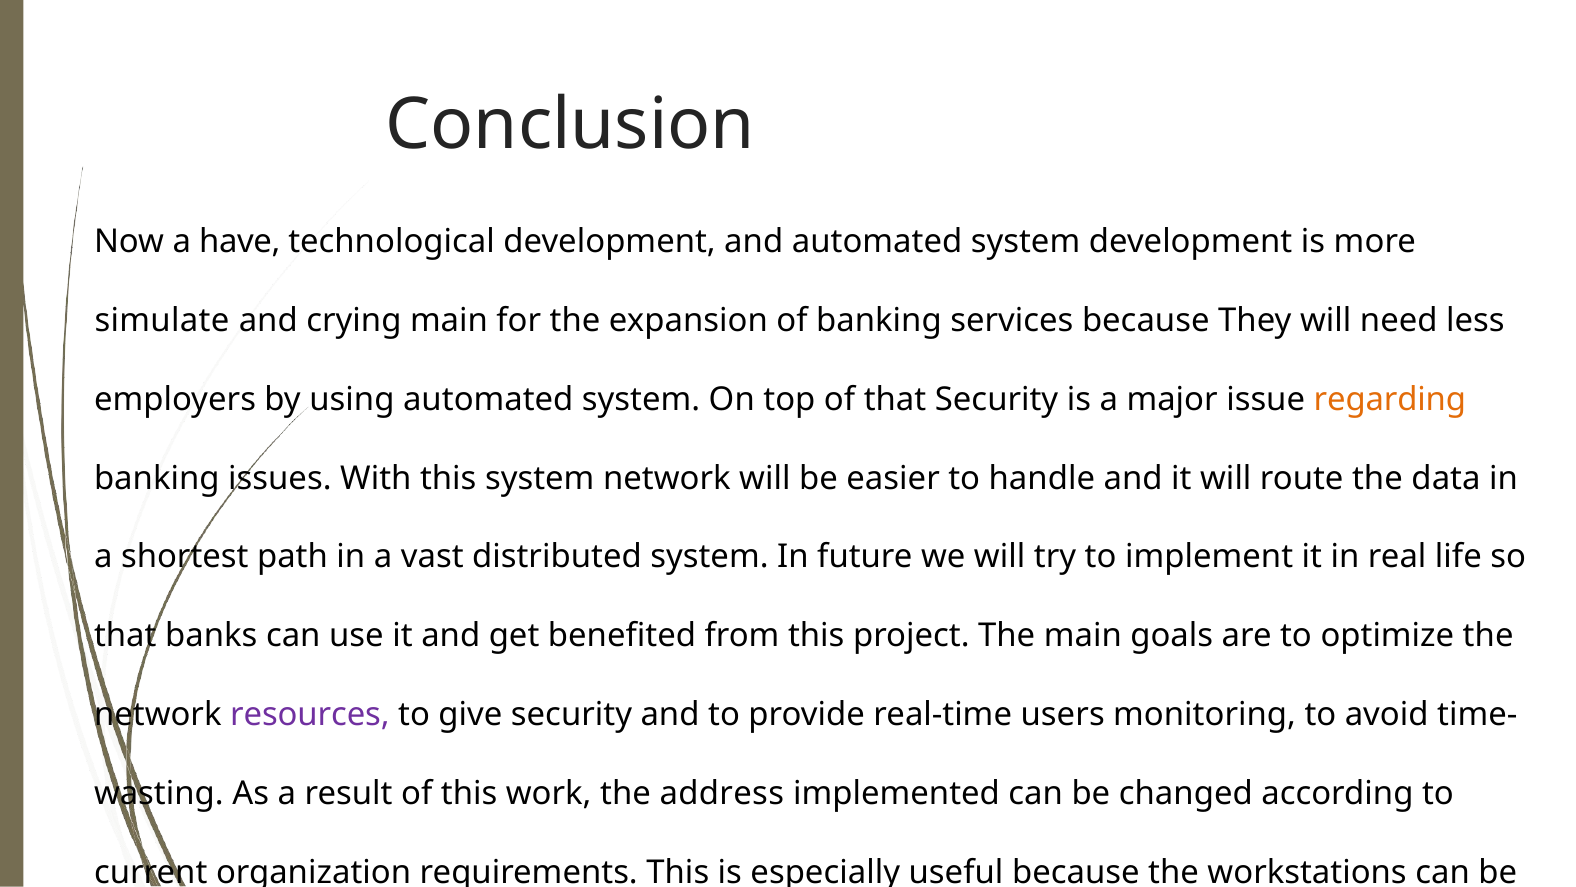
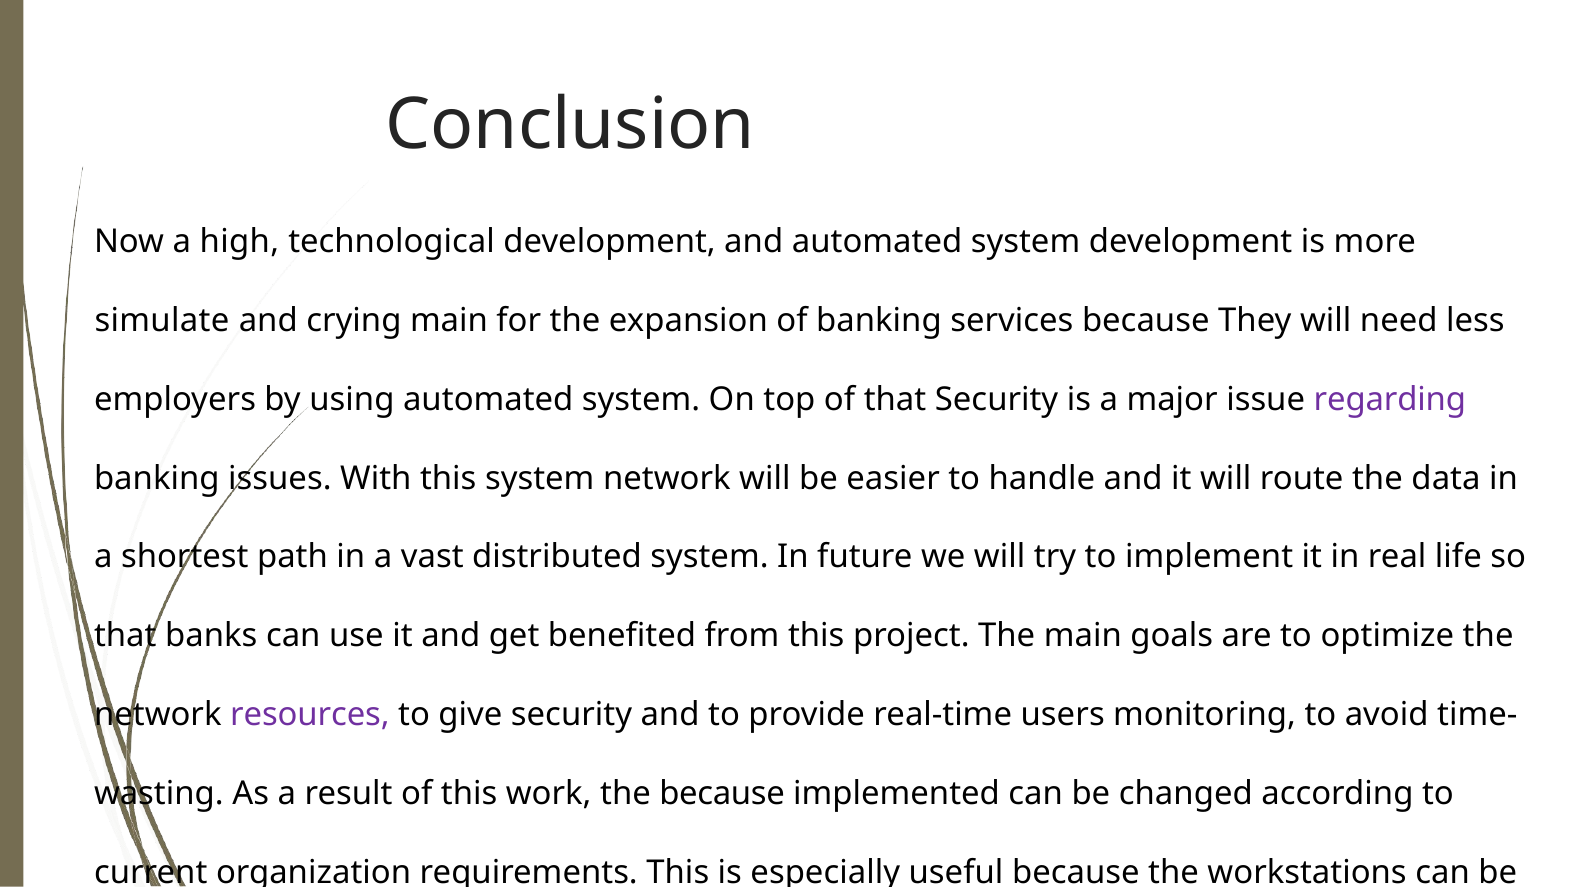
have: have -> high (239, 241)
regarding colour: orange -> purple (1390, 399)
the address: address -> because (722, 793)
